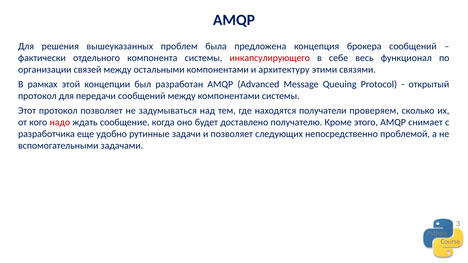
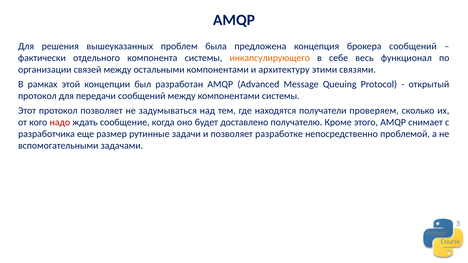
инкапсулирующего colour: red -> orange (270, 58)
удобно: удобно -> размер (112, 134)
следующих: следующих -> разработке (279, 134)
